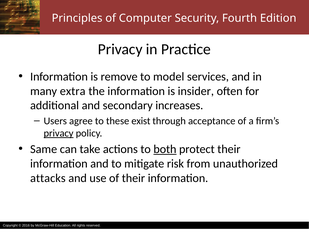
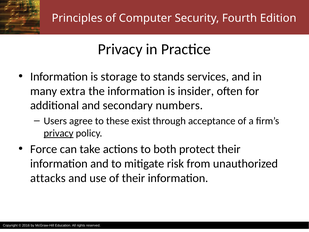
remove: remove -> storage (119, 77)
model: model -> stands (169, 77)
increases: increases -> numbers (179, 105)
Same: Same -> Force (44, 149)
both underline: present -> none (165, 149)
